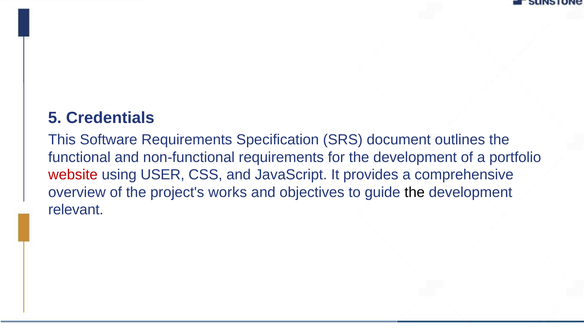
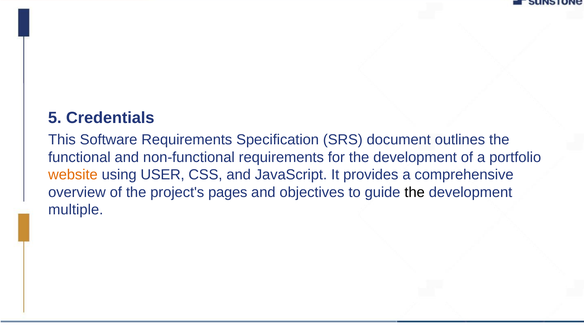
website colour: red -> orange (73, 175)
works: works -> pages (228, 193)
relevant: relevant -> multiple (76, 210)
